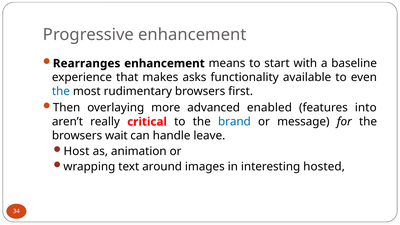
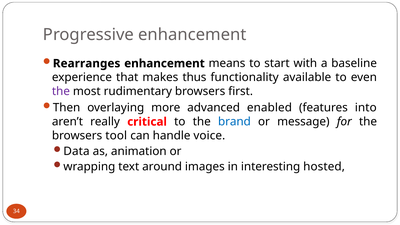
asks: asks -> thus (194, 77)
the colour: blue -> purple (61, 91)
wait: wait -> tool (116, 136)
leave: leave -> voice (209, 136)
Host: Host -> Data (76, 151)
